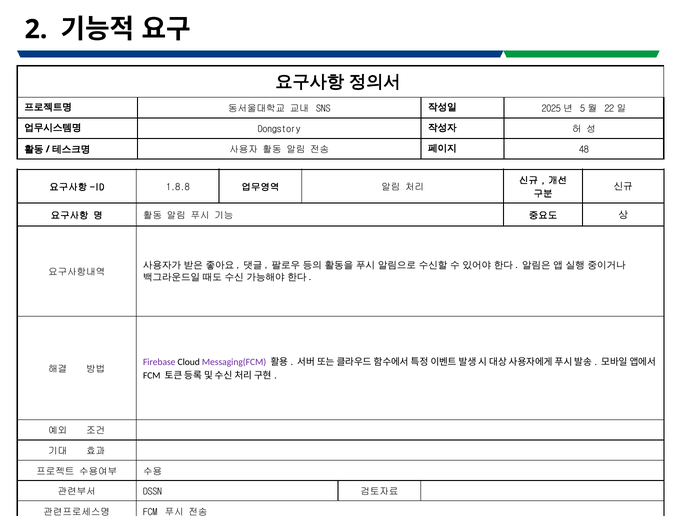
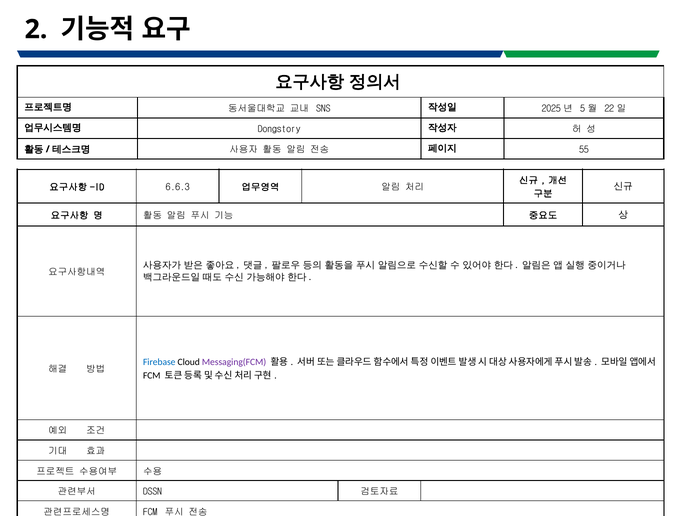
48: 48 -> 55 (584, 149)
1.8.8: 1.8.8 -> 6.6.3 (178, 187)
Firebase colour: purple -> blue (159, 362)
